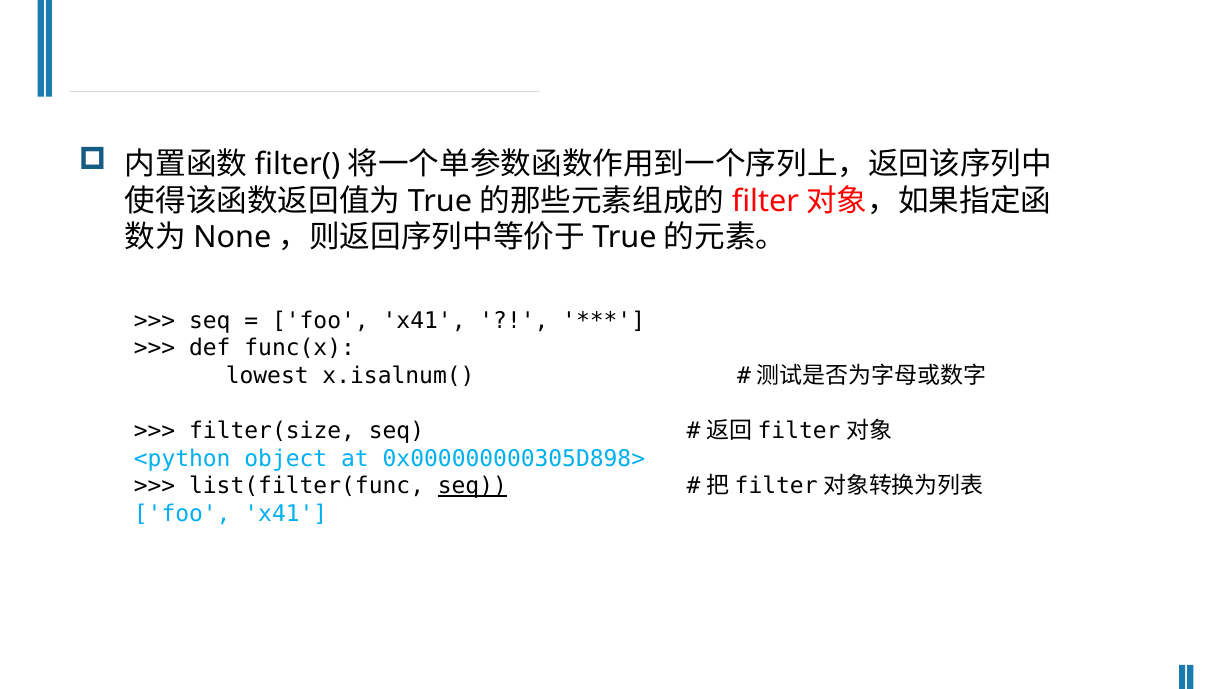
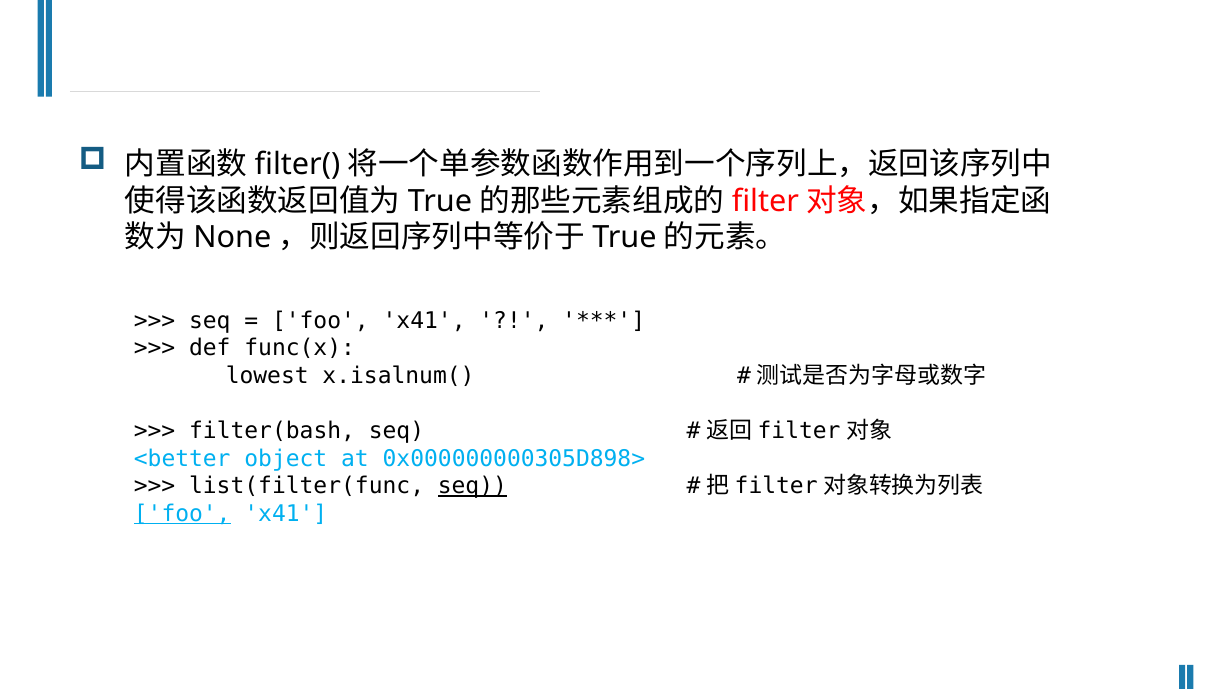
filter(size: filter(size -> filter(bash (272, 431)
<python: <python -> <better (182, 459)
foo underline: none -> present (182, 514)
